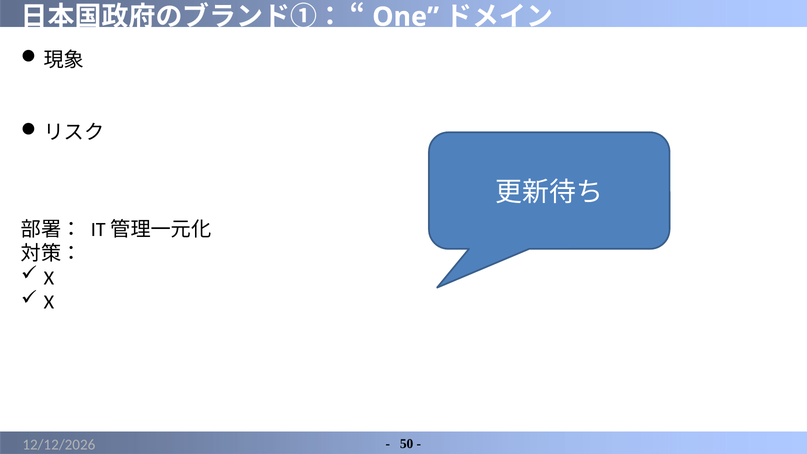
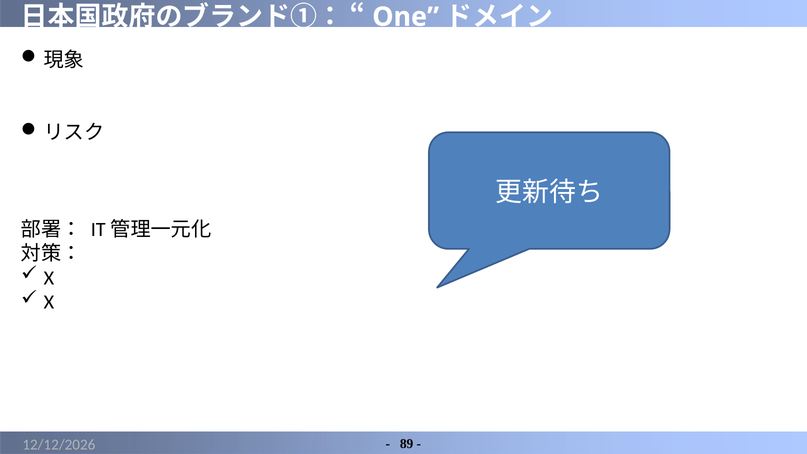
50: 50 -> 89 (407, 444)
